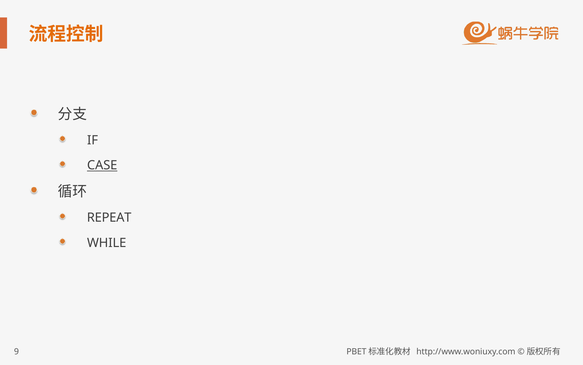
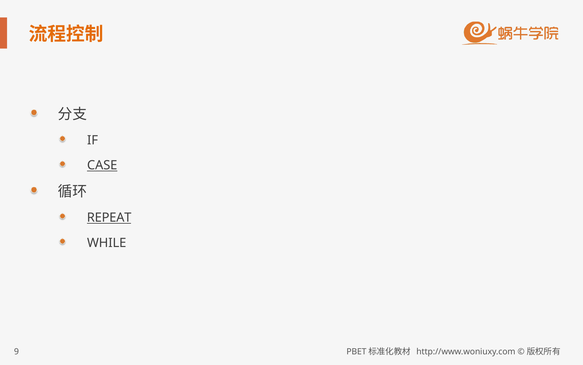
REPEAT underline: none -> present (109, 217)
